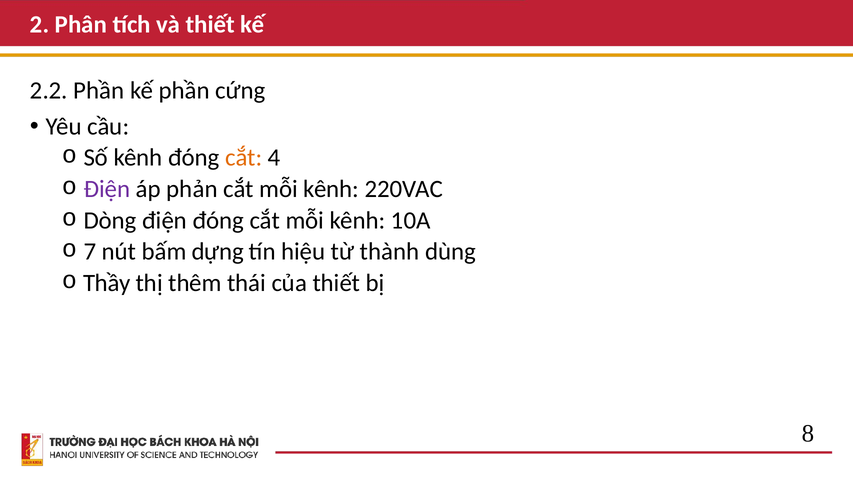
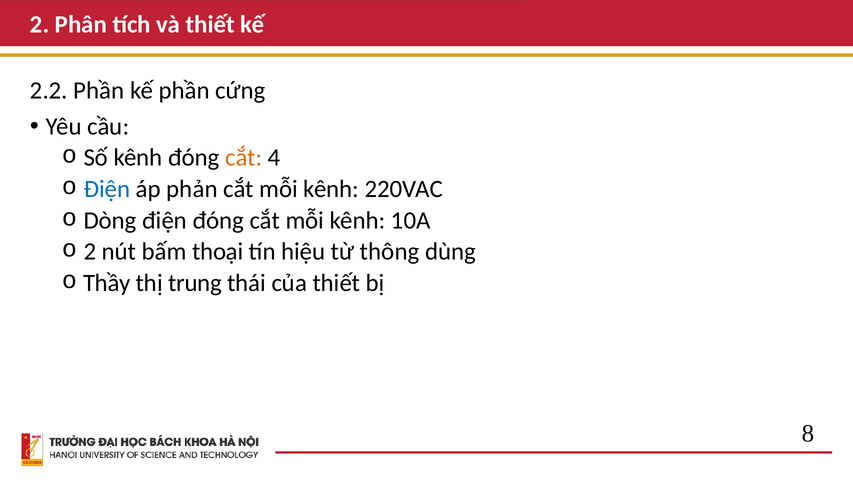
Điện colour: purple -> blue (107, 189)
7: 7 -> 2 (90, 252)
dựng: dựng -> thoại (218, 252)
thành: thành -> thông (390, 252)
thêm: thêm -> trung (195, 283)
